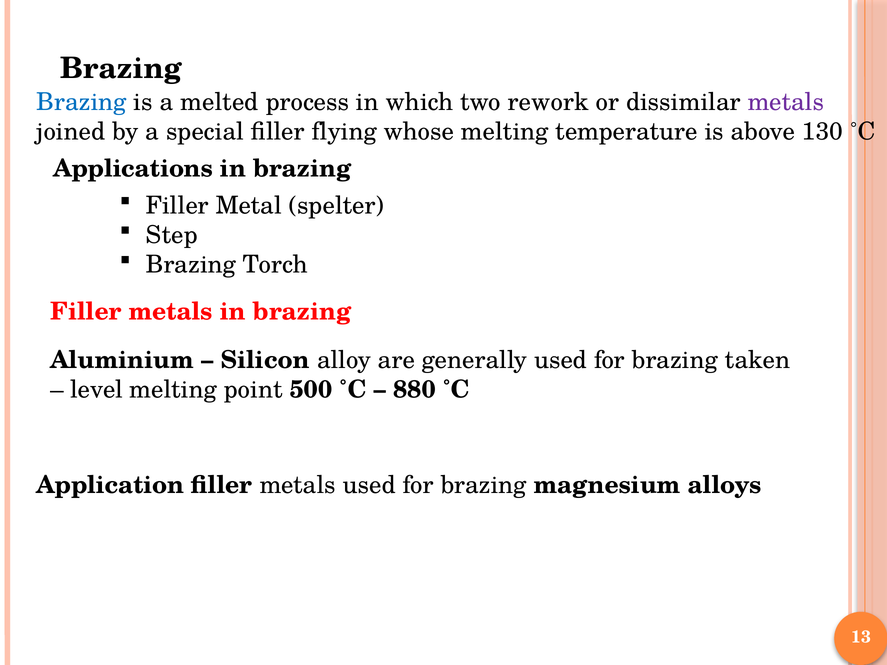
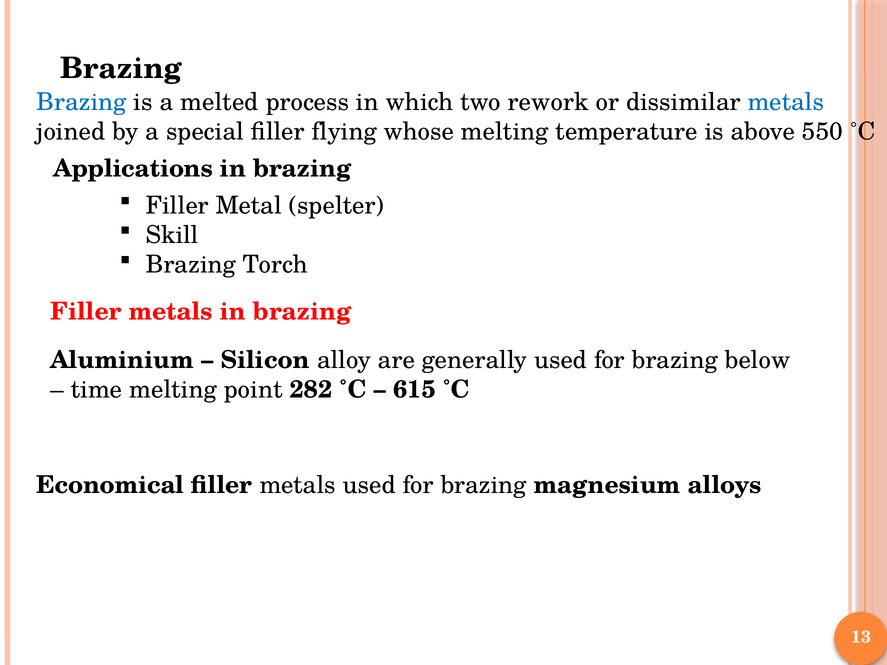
metals colour: purple -> blue (786, 102)
130: 130 -> 550 (822, 132)
Step: Step -> Skill (172, 235)
taken: taken -> below (758, 360)
level: level -> time (97, 390)
500: 500 -> 282 (311, 390)
880: 880 -> 615 (414, 390)
Application: Application -> Economical (110, 485)
